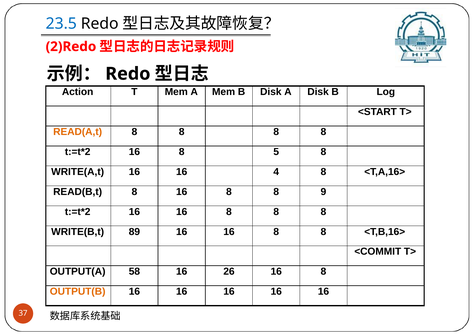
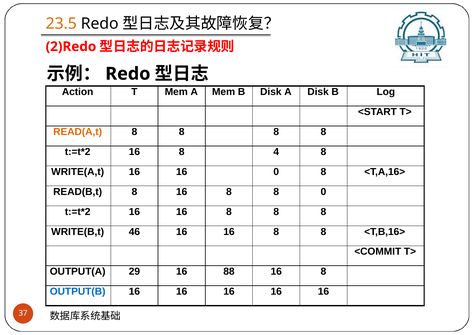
23.5 colour: blue -> orange (61, 24)
5: 5 -> 4 (276, 152)
16 4: 4 -> 0 (276, 172)
8 9: 9 -> 0 (323, 192)
89: 89 -> 46 (134, 232)
58: 58 -> 29 (134, 272)
26: 26 -> 88 (229, 272)
OUTPUT(B colour: orange -> blue (78, 292)
